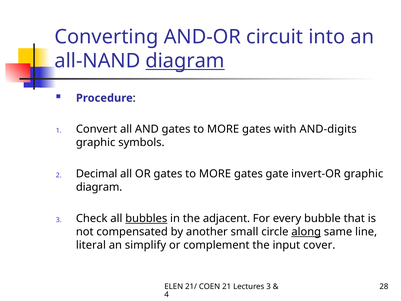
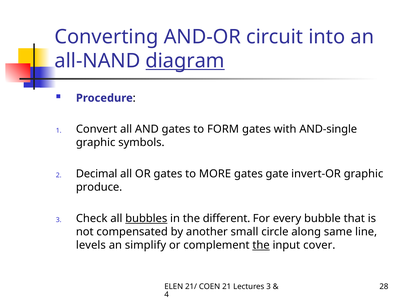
AND gates to MORE: MORE -> FORM (223, 129)
AND-digits: AND-digits -> AND-single (328, 129)
diagram: diagram -> produce (99, 187)
adjacent: adjacent -> different (227, 218)
along underline: present -> none (306, 232)
literal: literal -> levels (91, 245)
the underline: none -> present (261, 245)
